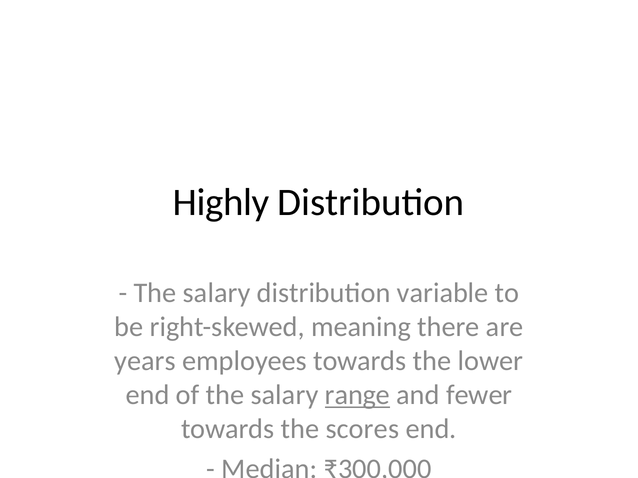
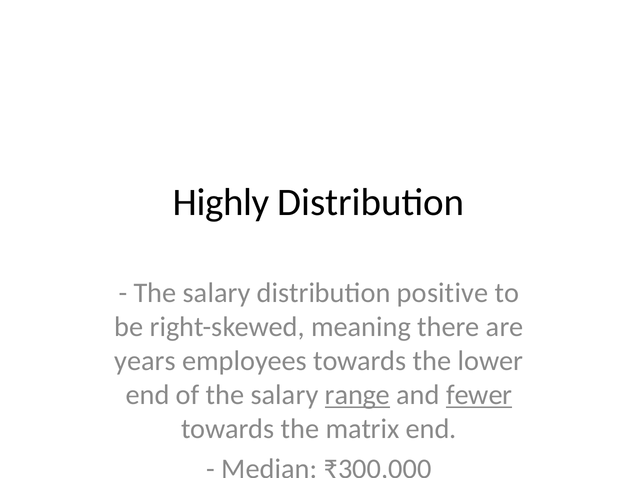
variable: variable -> positive (443, 293)
fewer underline: none -> present (479, 395)
scores: scores -> matrix (362, 429)
